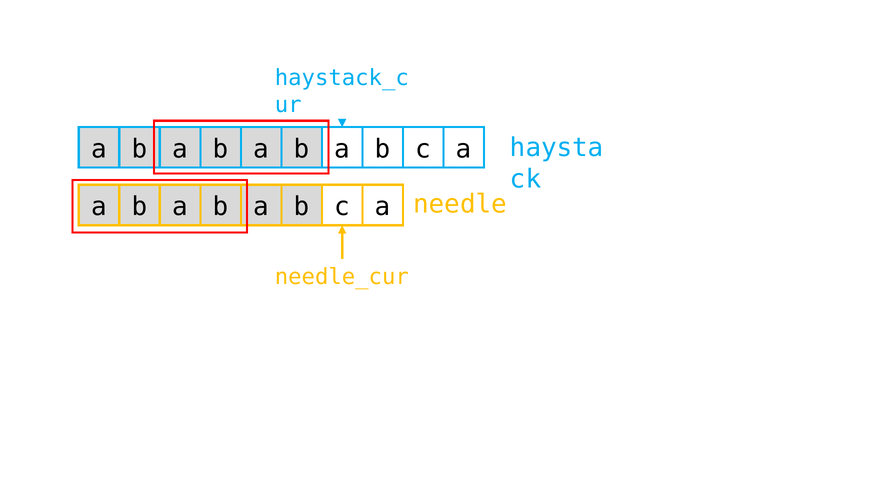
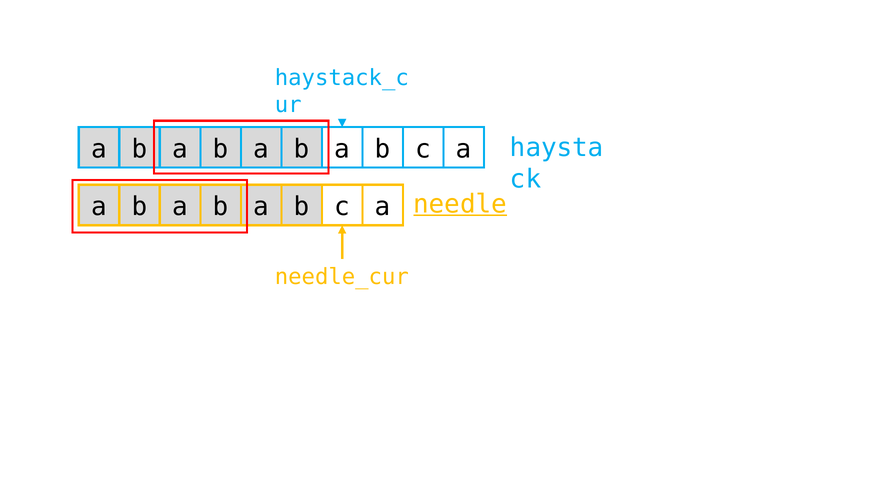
needle underline: none -> present (460, 204)
